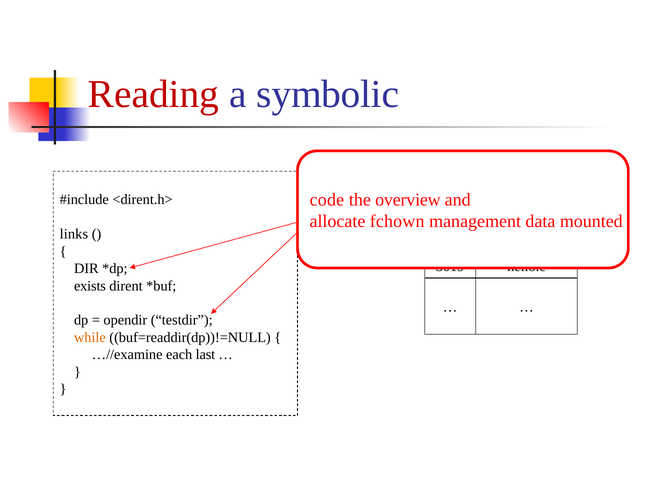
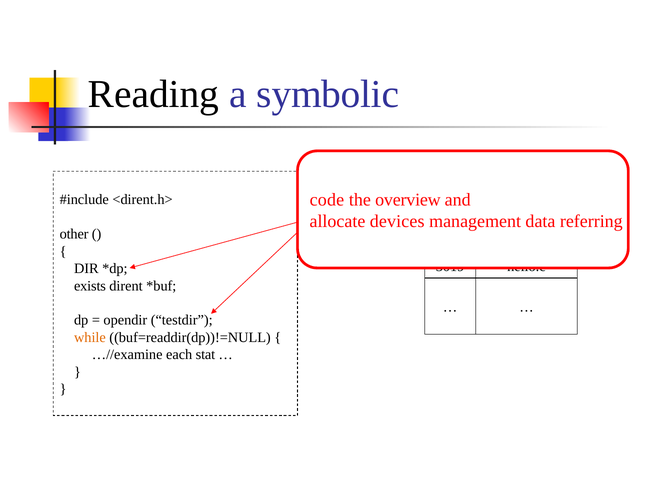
Reading colour: red -> black (153, 94)
fchown: fchown -> devices (397, 221)
mounted: mounted -> referring (591, 221)
links: links -> other (74, 234)
last: last -> stat (205, 354)
